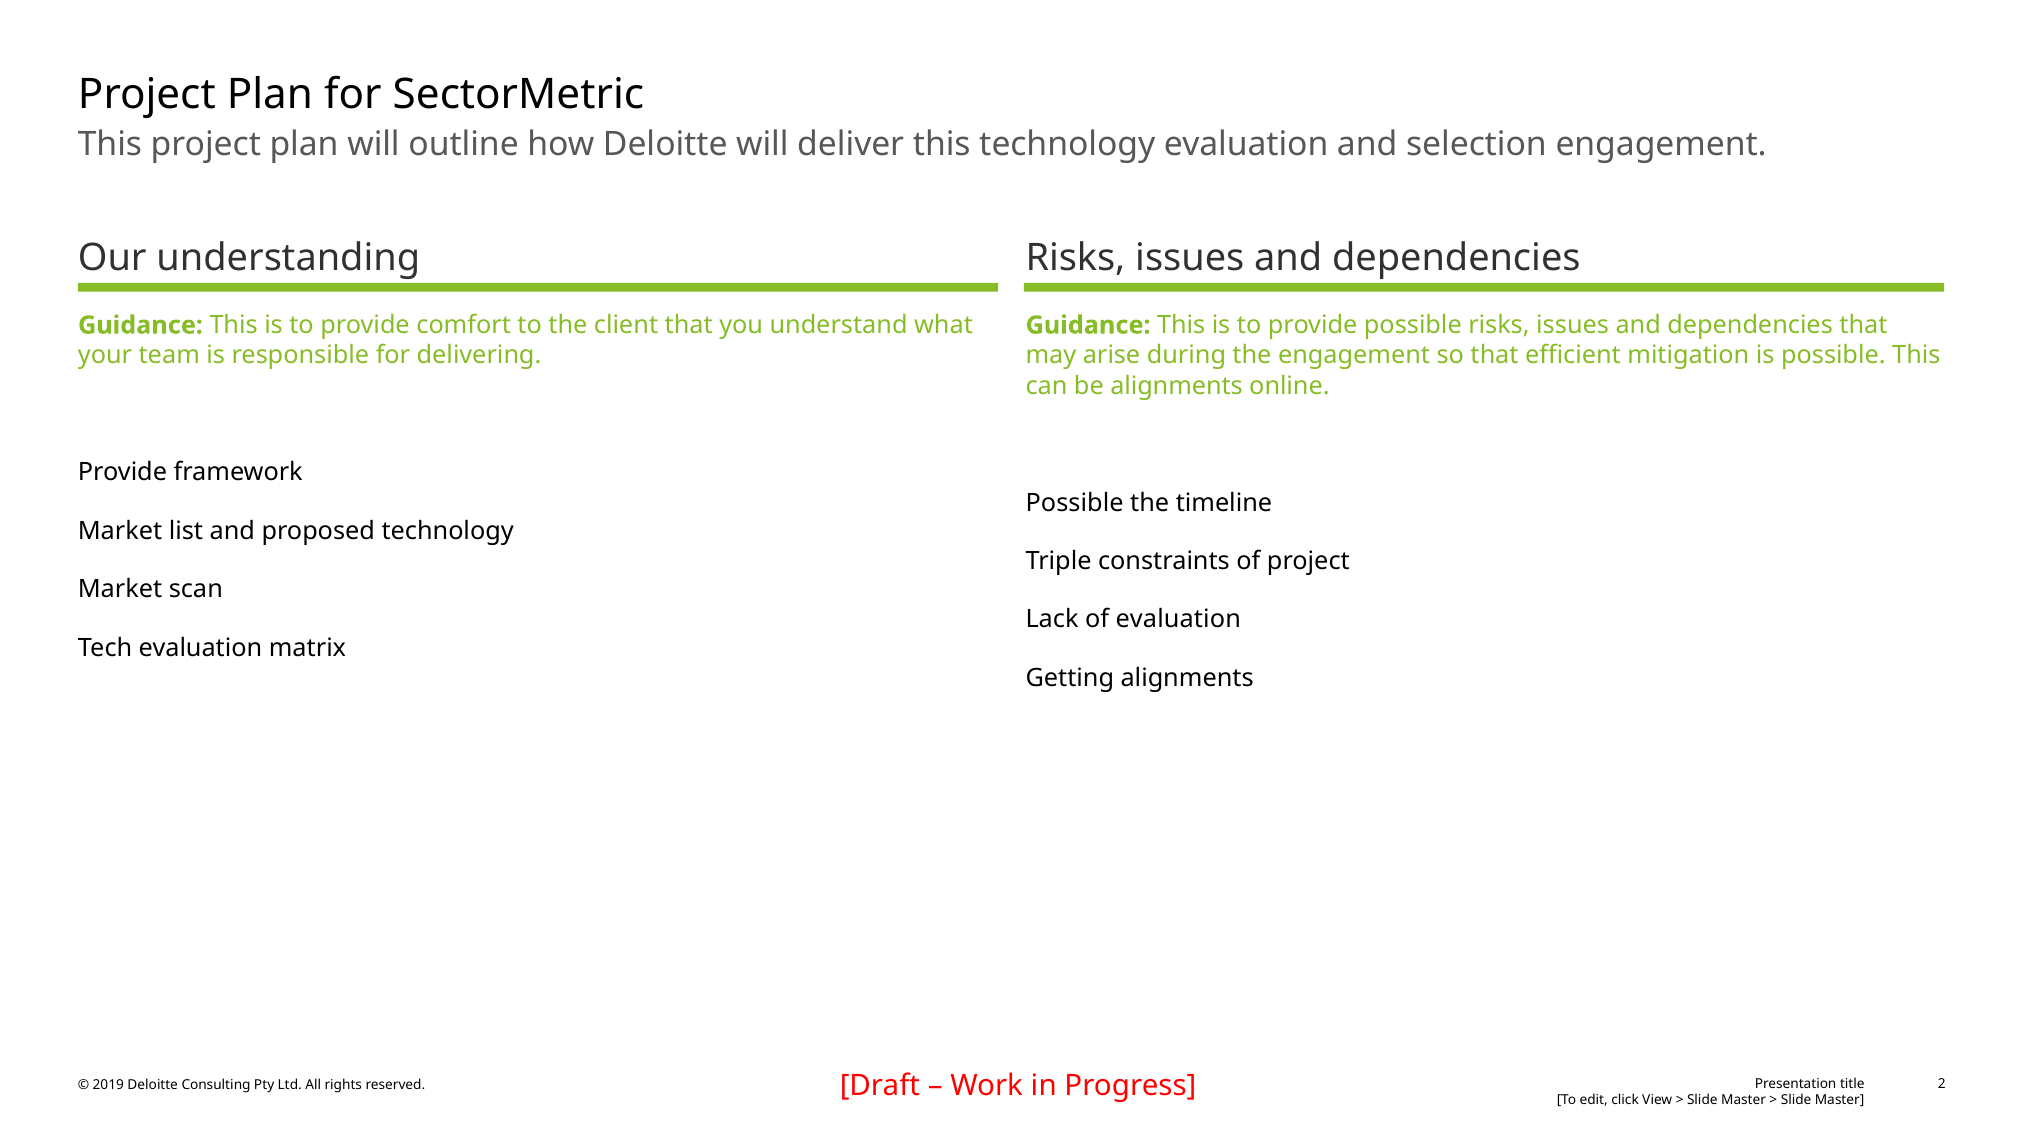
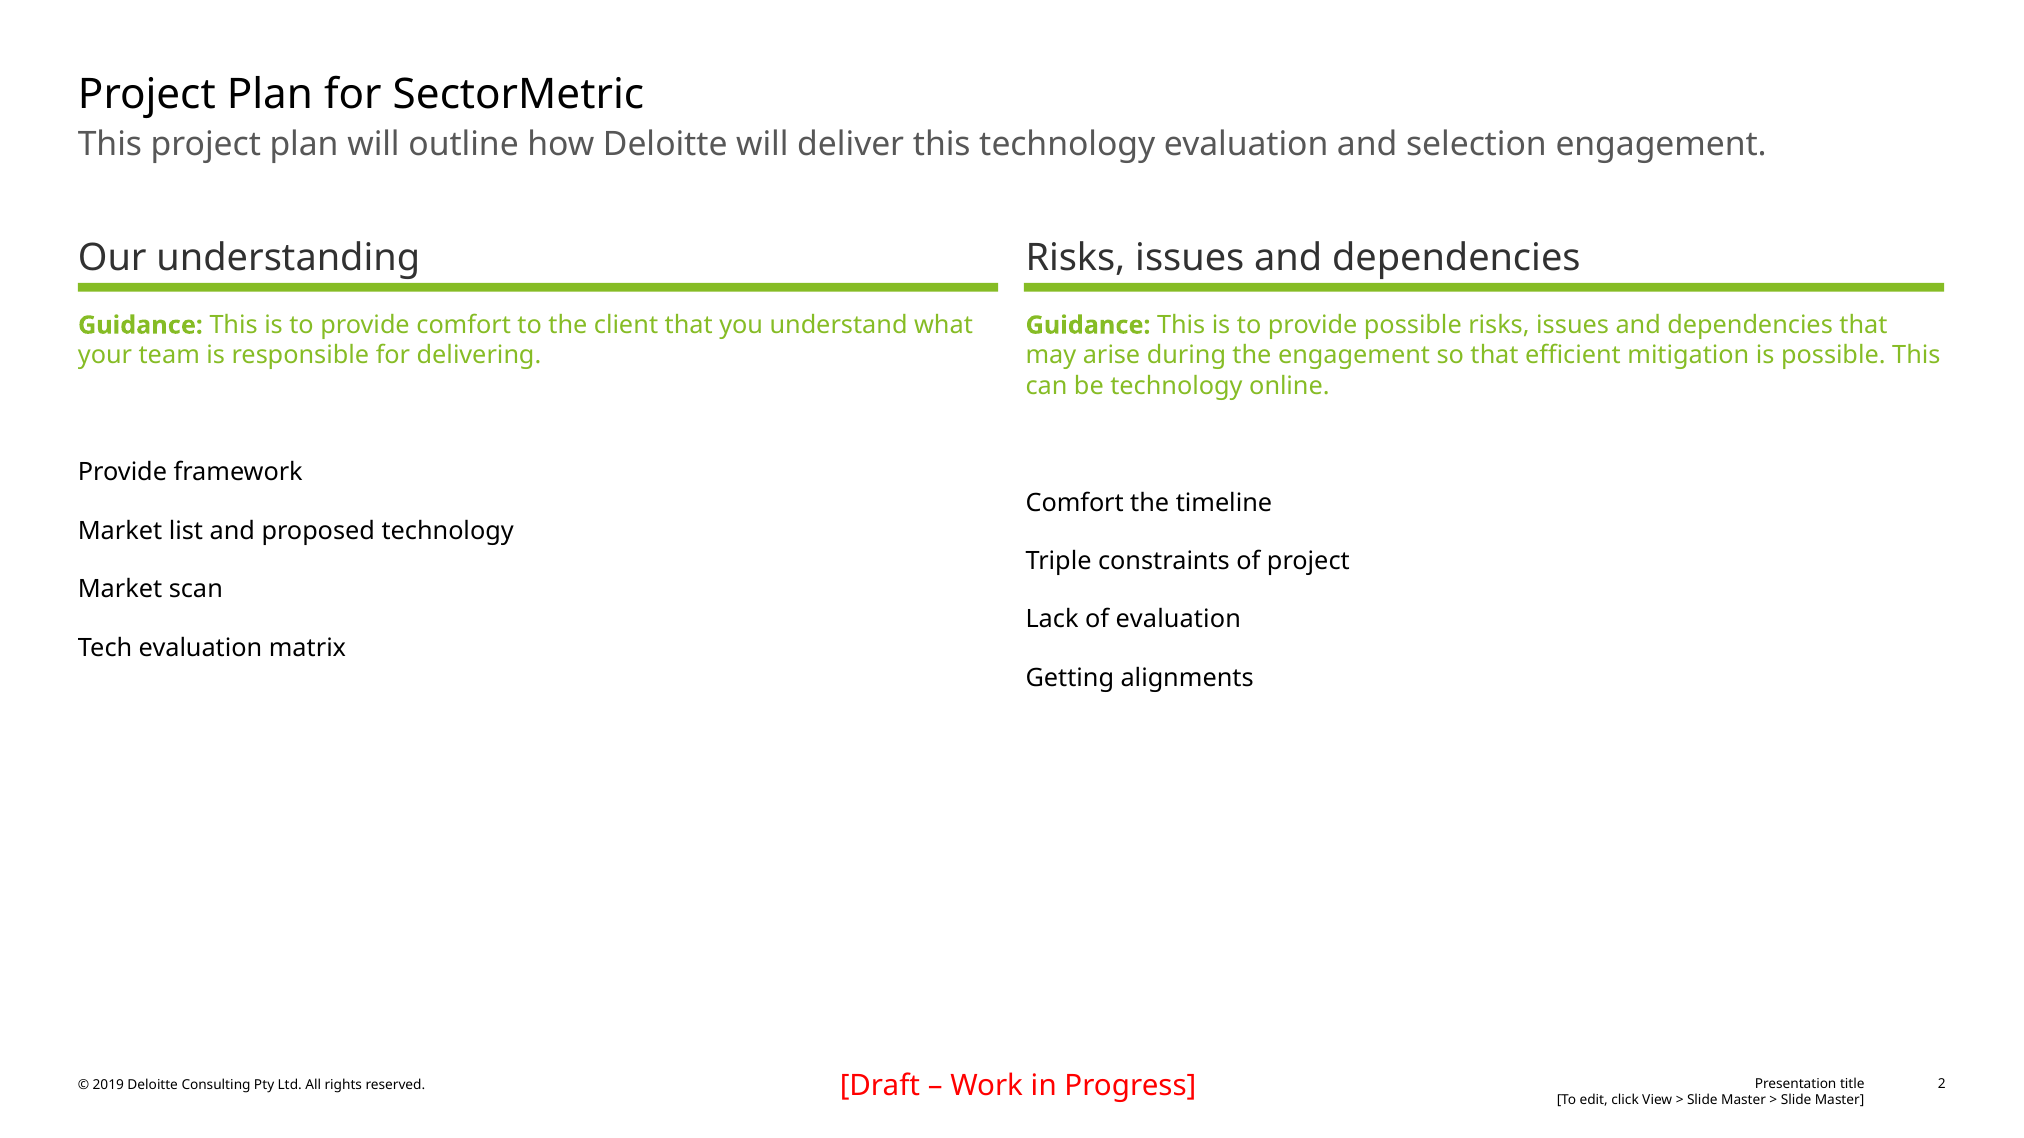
be alignments: alignments -> technology (1176, 386)
Possible: Possible -> Comfort (1075, 503)
